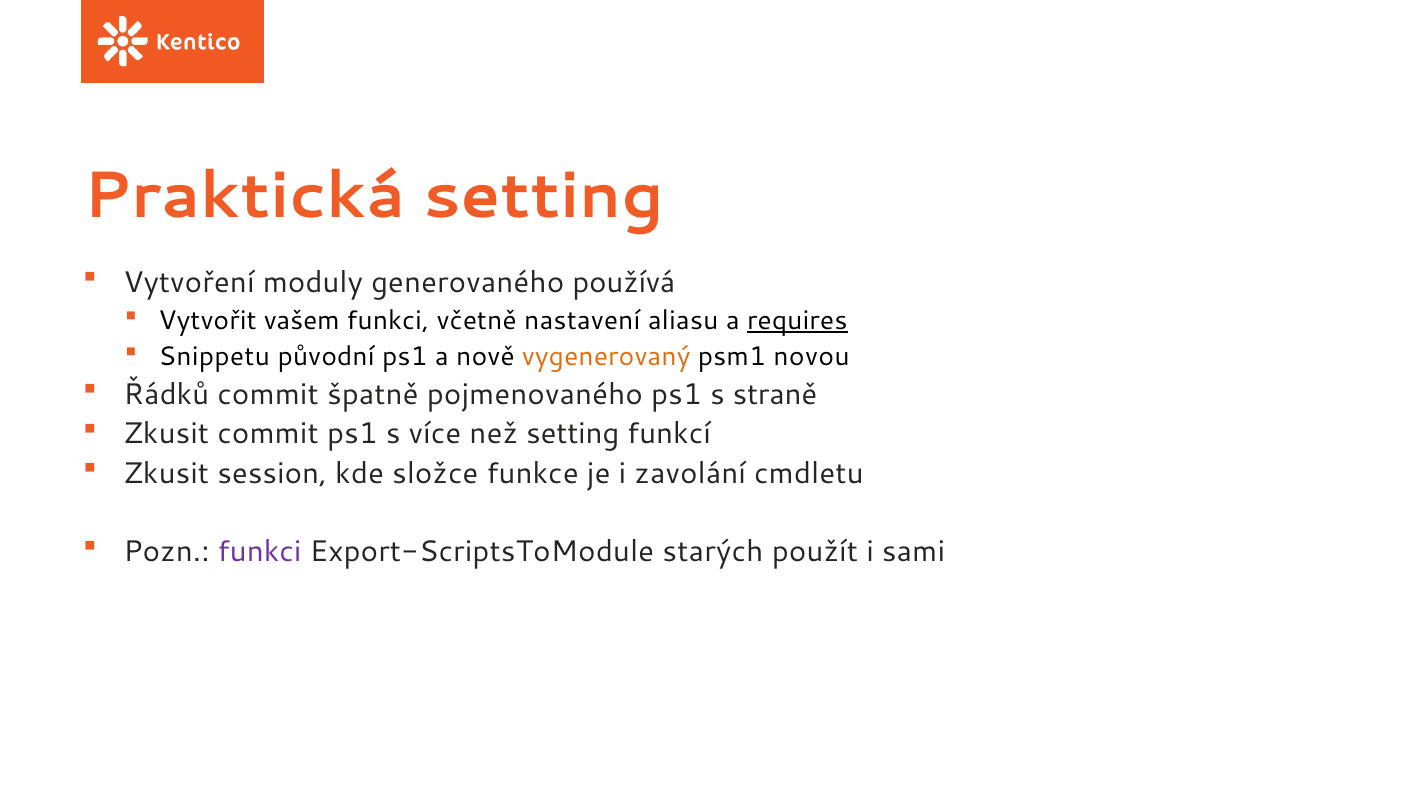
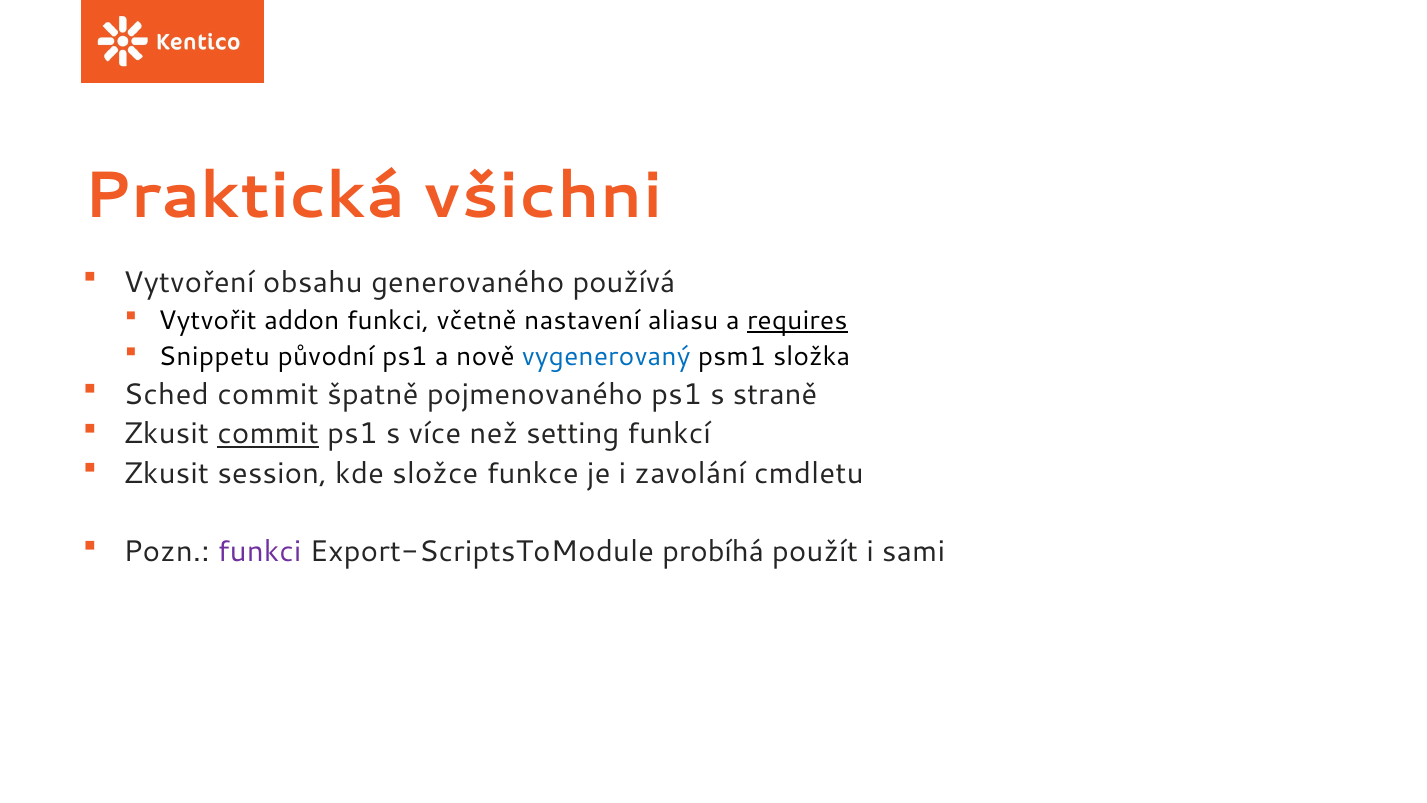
Praktická setting: setting -> všichni (543, 195)
moduly: moduly -> obsahu (313, 283)
vašem: vašem -> addon (302, 320)
vygenerovaný colour: orange -> blue (606, 356)
novou: novou -> složka (812, 356)
Řádků: Řádků -> Sched (166, 395)
commit underline: none -> present (268, 434)
starých: starých -> probíhá (713, 552)
